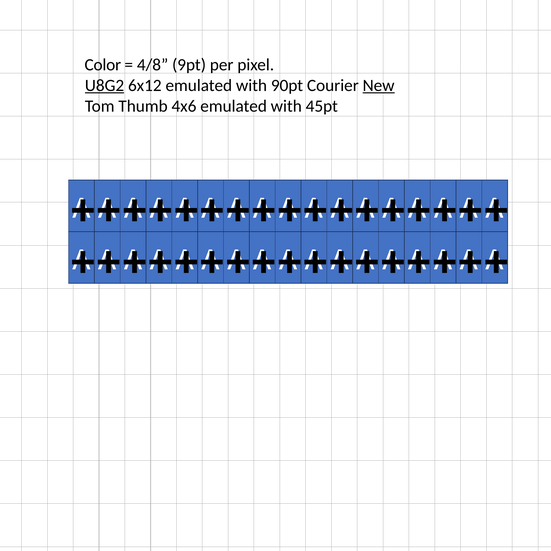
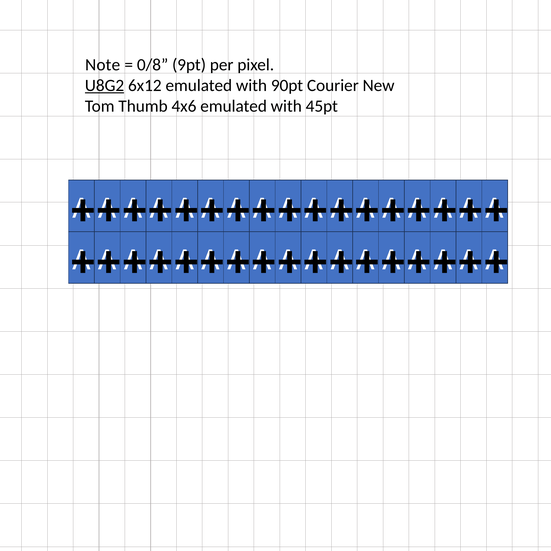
Color: Color -> Note (103, 65)
4/8: 4/8 -> 0/8 (153, 65)
New underline: present -> none (379, 85)
